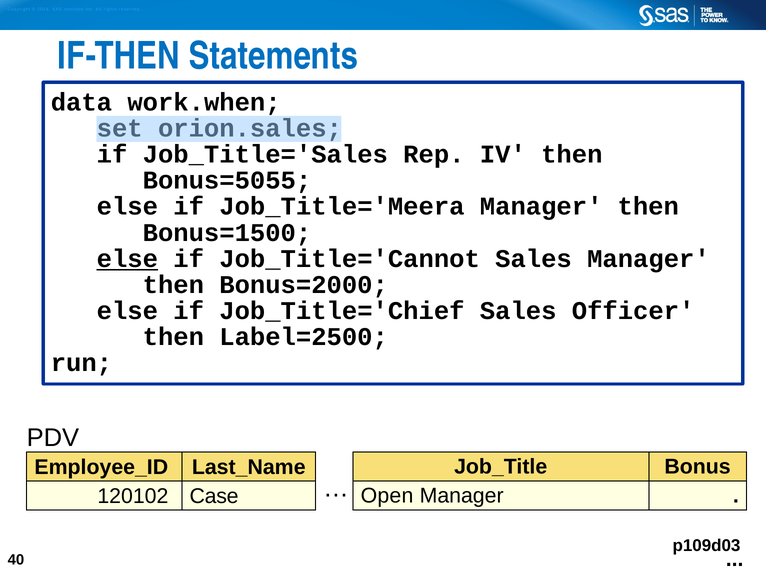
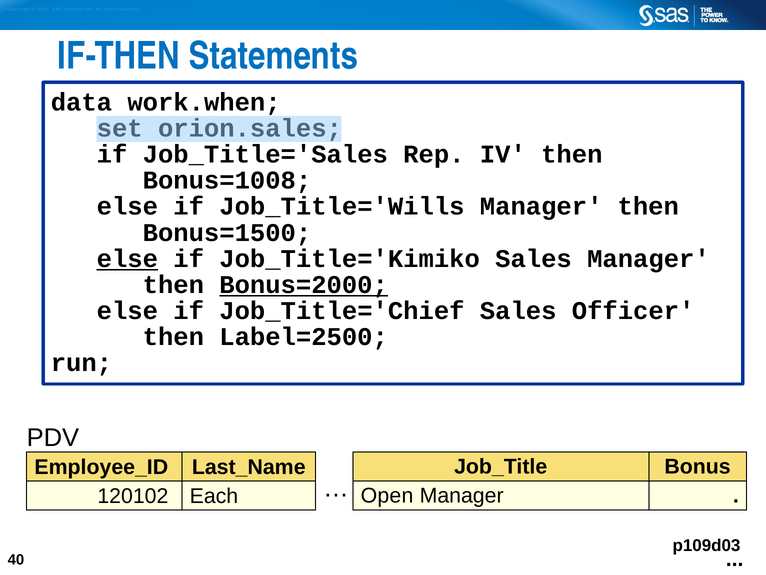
Bonus=5055: Bonus=5055 -> Bonus=1008 (227, 180)
Job_Title='Meera: Job_Title='Meera -> Job_Title='Wills (342, 206)
Job_Title='Cannot: Job_Title='Cannot -> Job_Title='Kimiko (350, 258)
Bonus=2000 underline: none -> present (304, 284)
Case: Case -> Each (214, 496)
